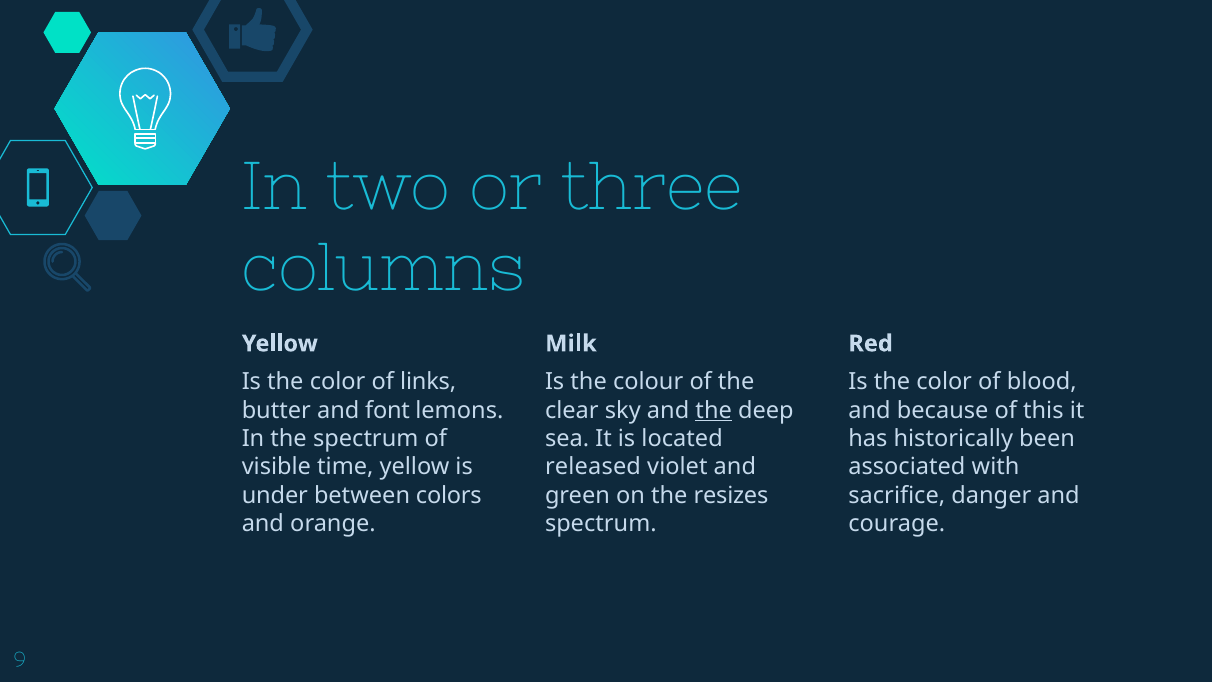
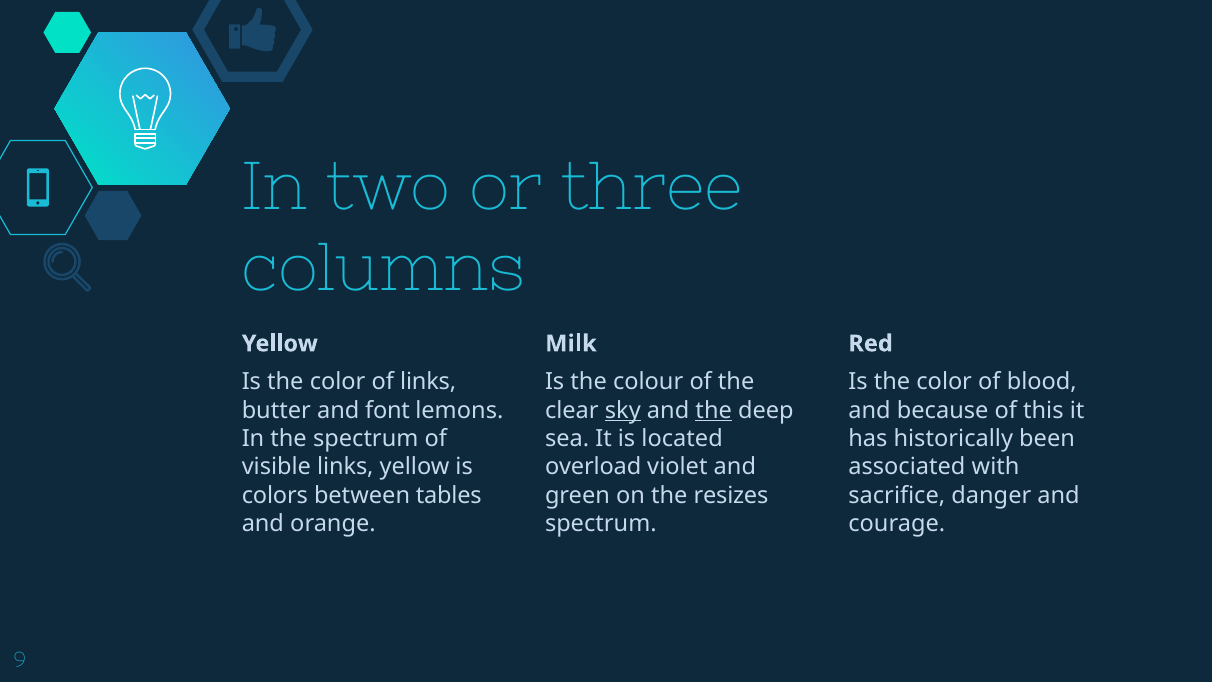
sky underline: none -> present (623, 410)
visible time: time -> links (345, 467)
released: released -> overload (593, 467)
under: under -> colors (275, 495)
colors: colors -> tables (449, 495)
